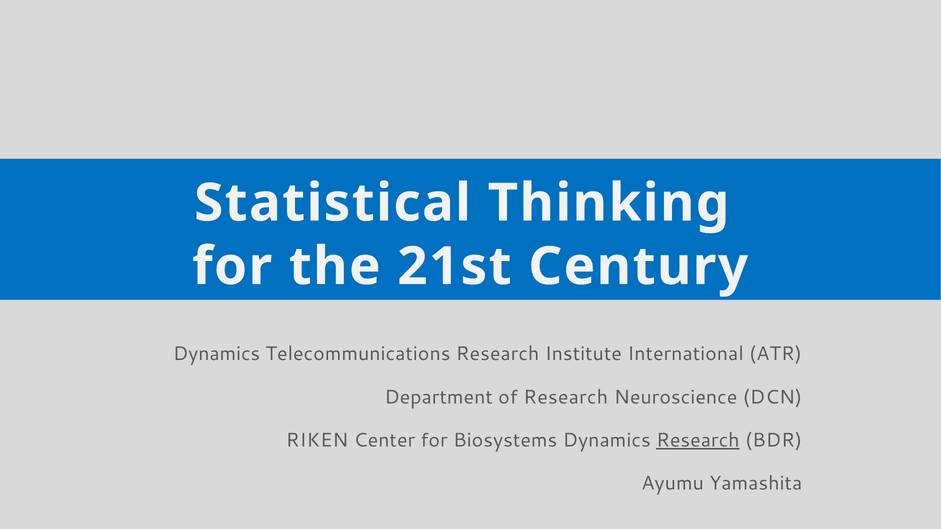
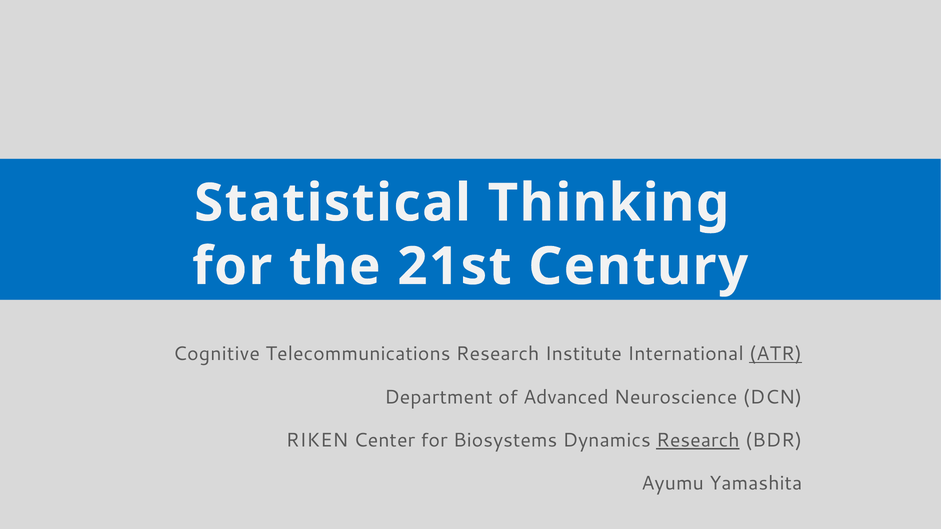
Dynamics: Dynamics -> Cognitive (216, 354)
ATR underline: none -> present (776, 354)
of Research: Research -> Advanced (566, 397)
